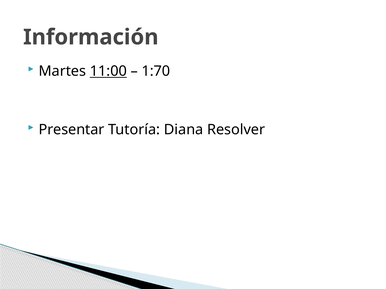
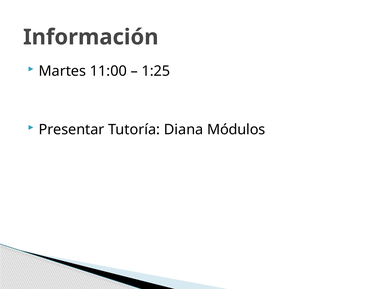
11:00 underline: present -> none (108, 71)
1:70: 1:70 -> 1:25 (156, 71)
Resolver: Resolver -> Módulos (236, 130)
